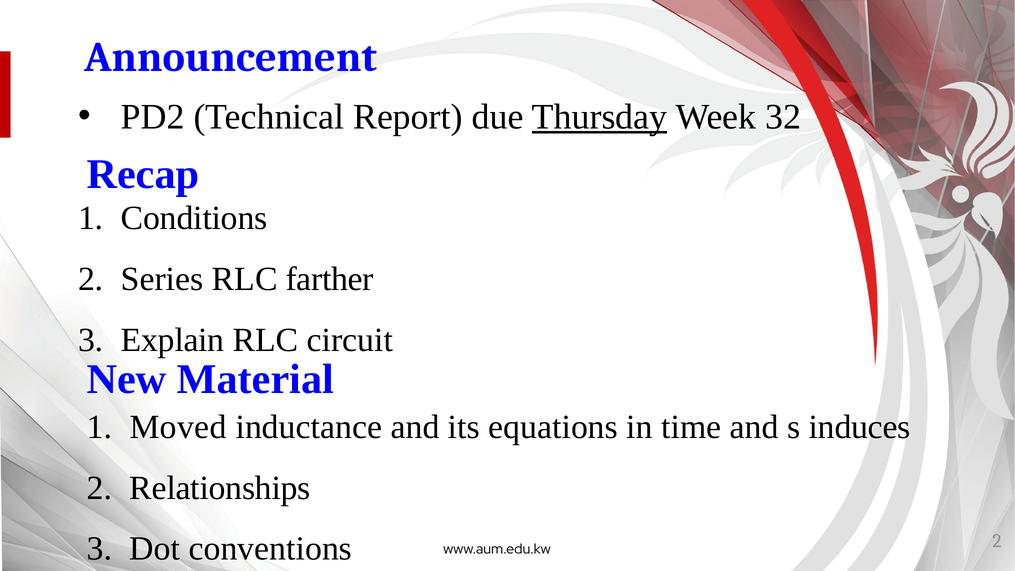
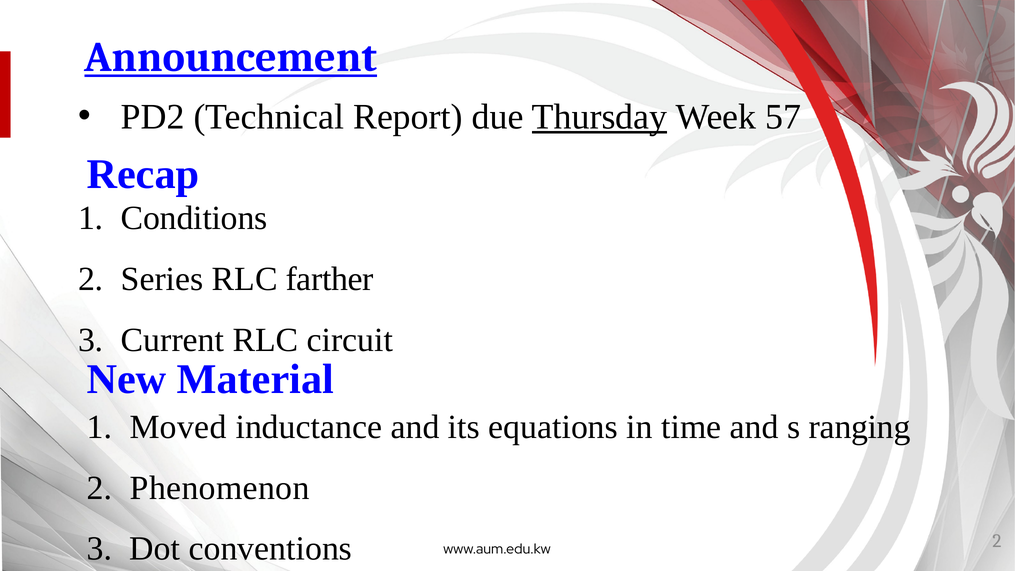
Announcement underline: none -> present (231, 57)
32: 32 -> 57 (783, 117)
Explain: Explain -> Current (172, 340)
induces: induces -> ranging (860, 427)
Relationships: Relationships -> Phenomenon (220, 488)
